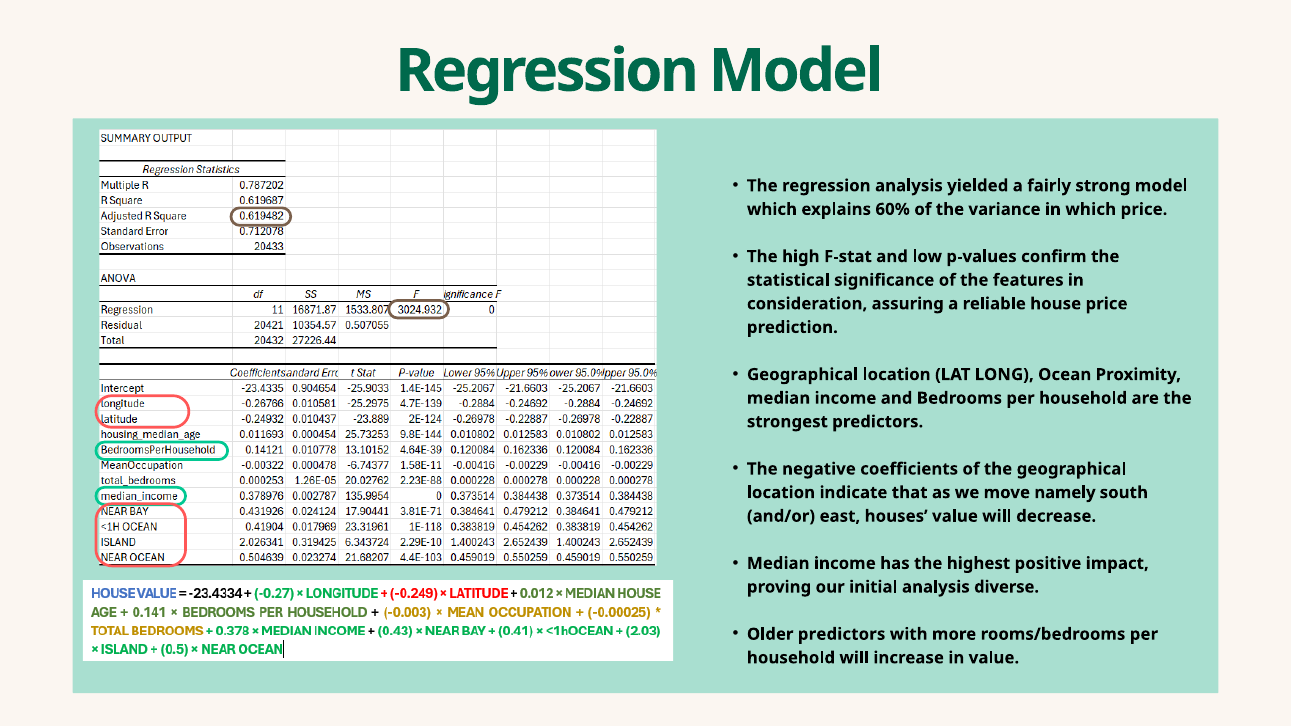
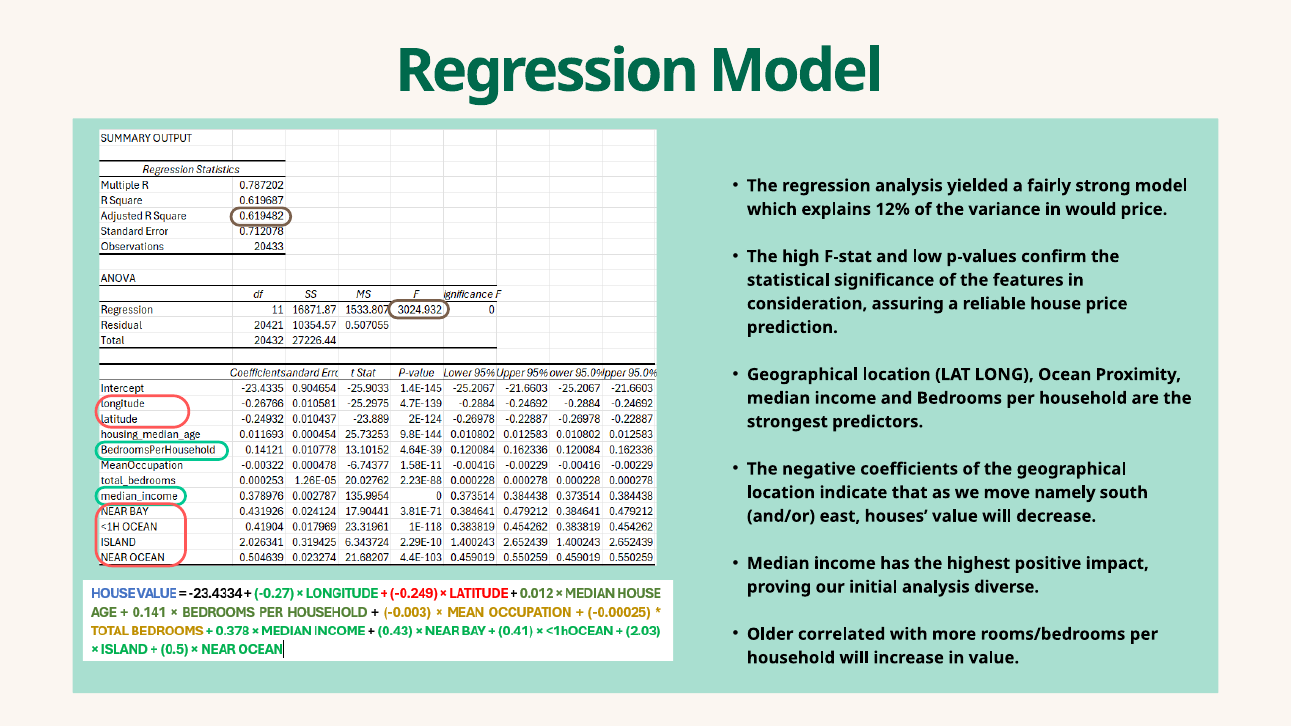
60%: 60% -> 12% (893, 209)
in which: which -> would (1091, 209)
Older predictors: predictors -> correlated (842, 634)
